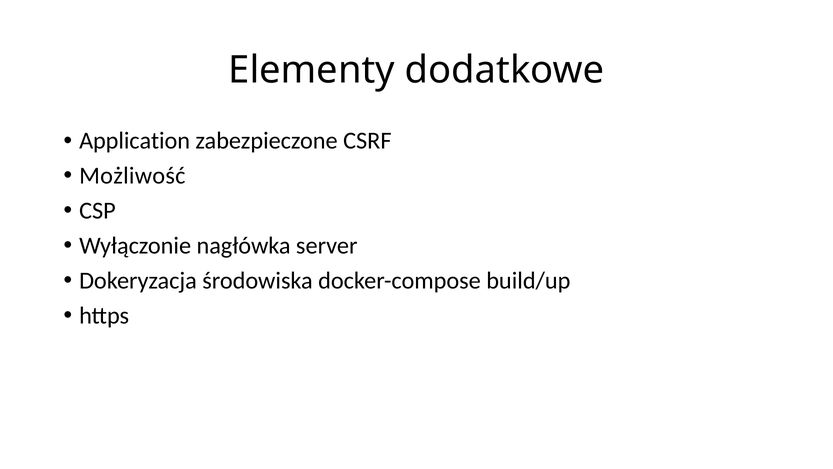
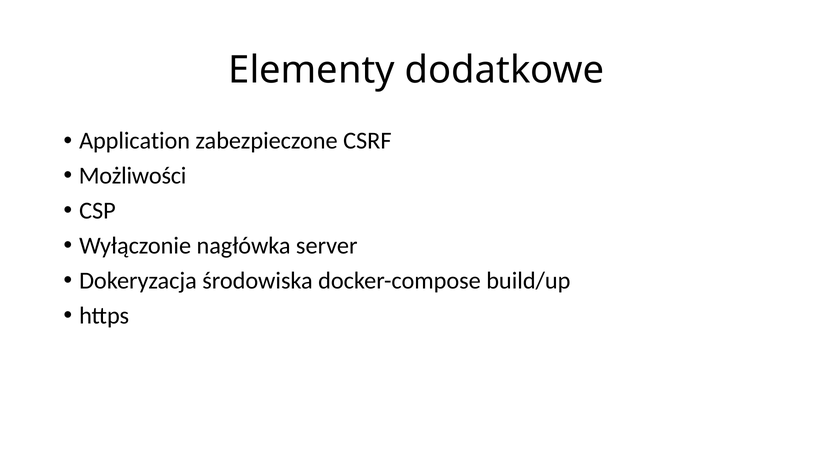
Możliwość: Możliwość -> Możliwości (133, 176)
